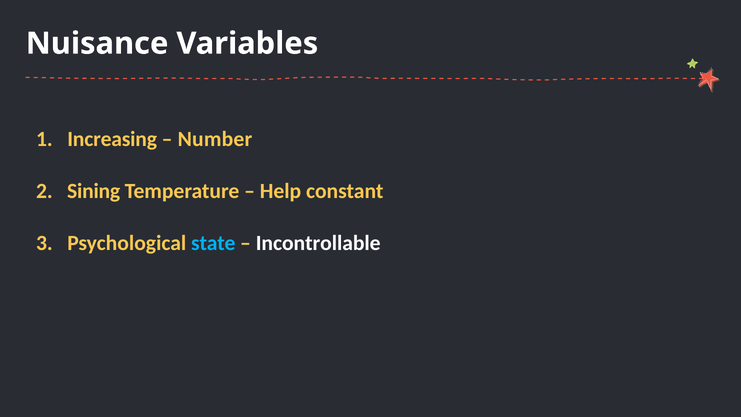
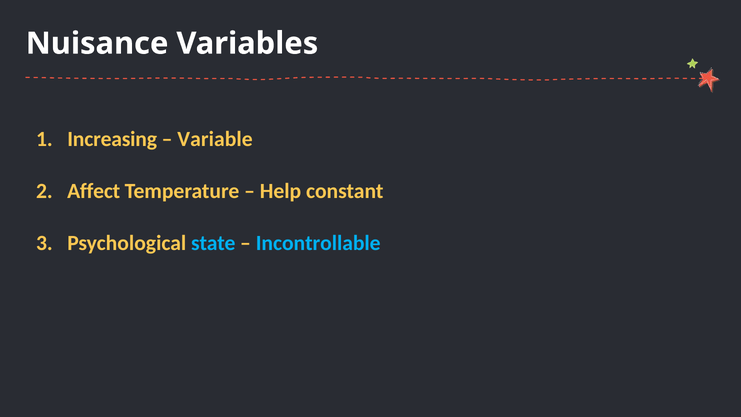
Number: Number -> Variable (215, 139)
Sining: Sining -> Affect (94, 191)
Incontrollable colour: white -> light blue (318, 243)
